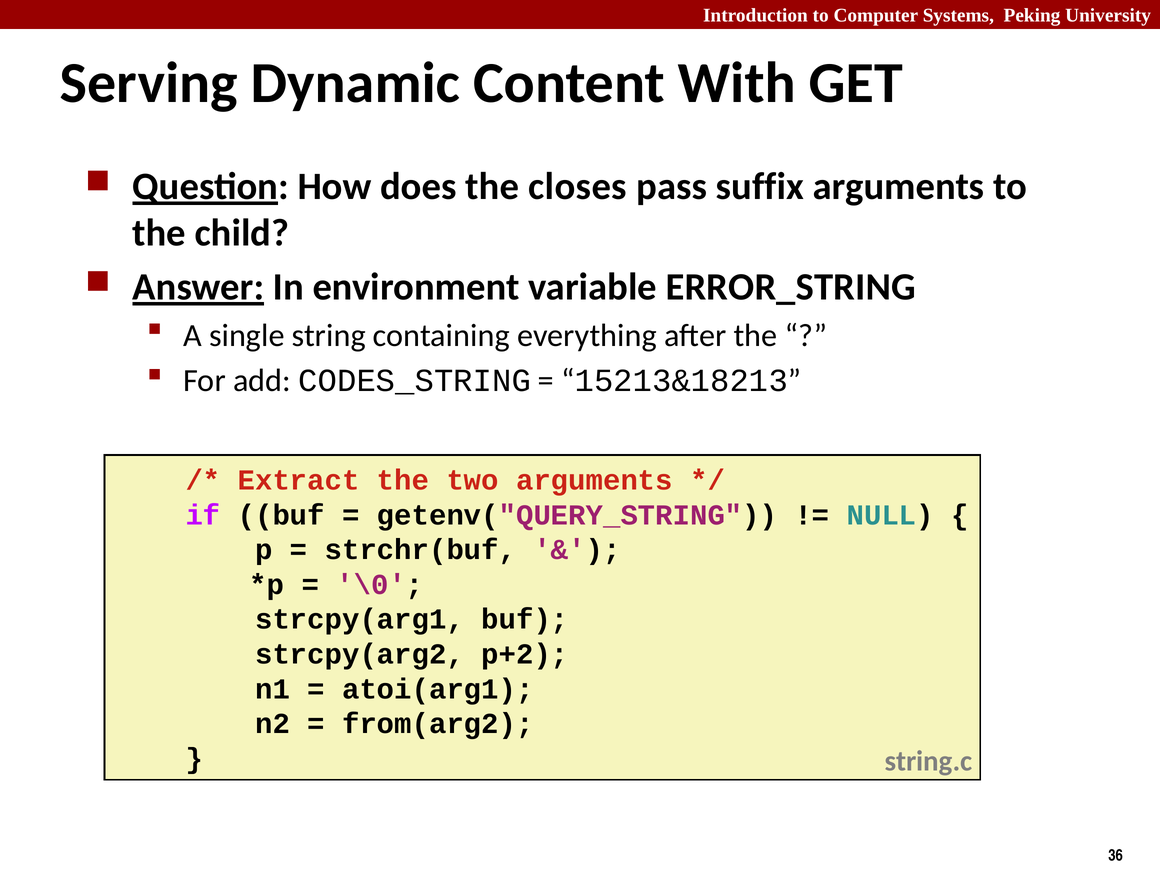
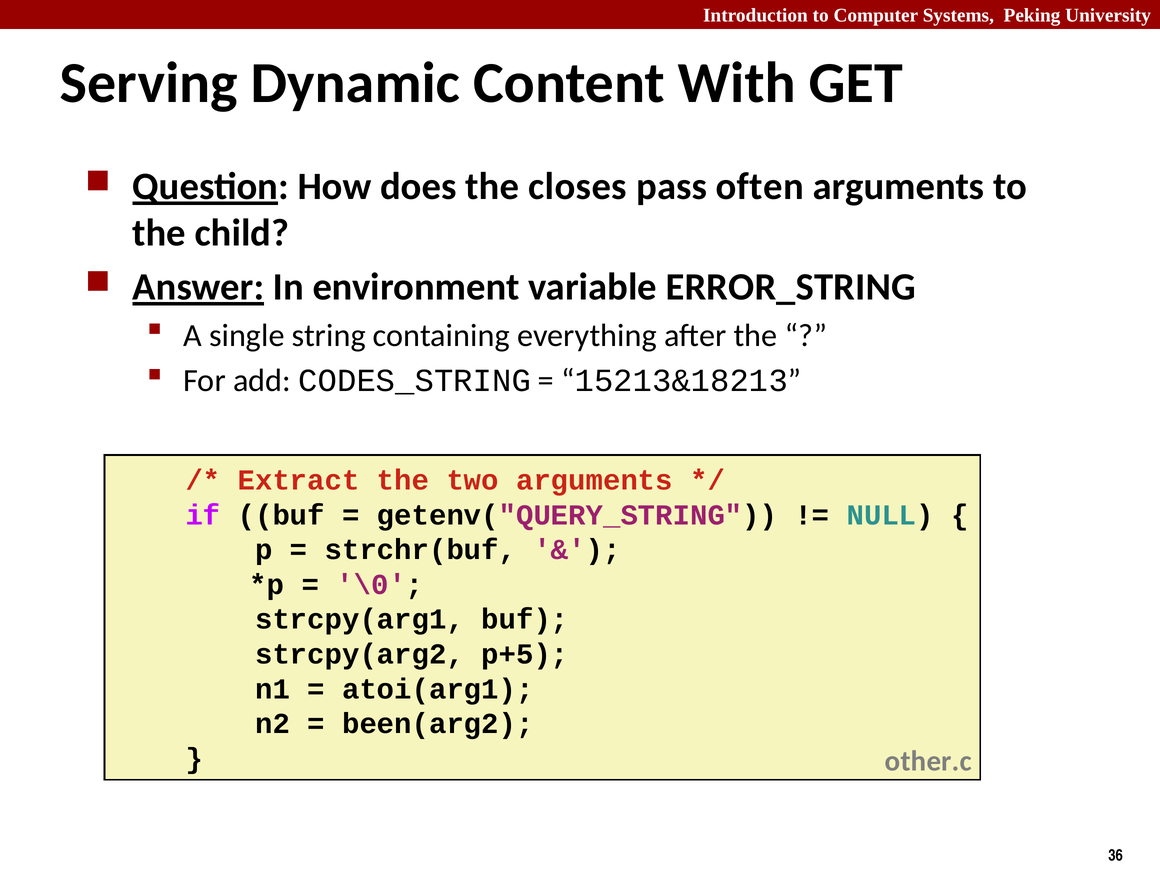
suffix: suffix -> often (760, 187)
p+2: p+2 -> p+5 (525, 654)
from(arg2: from(arg2 -> been(arg2 (438, 724)
string.c: string.c -> other.c (928, 761)
